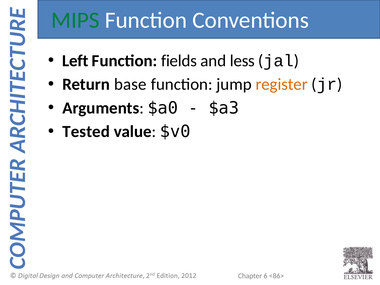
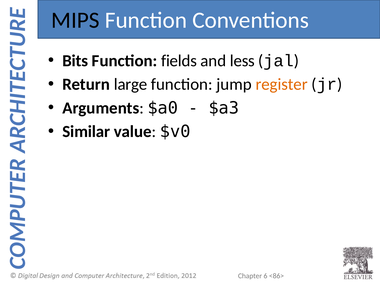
MIPS colour: green -> black (75, 20)
Left: Left -> Bits (75, 61)
base: base -> large (131, 84)
Tested: Tested -> Similar (86, 132)
